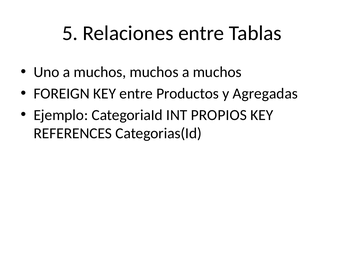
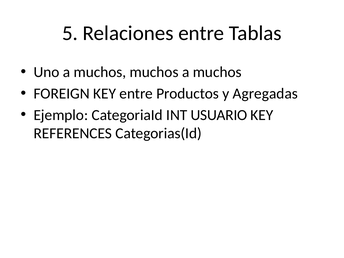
PROPIOS: PROPIOS -> USUARIO (219, 115)
